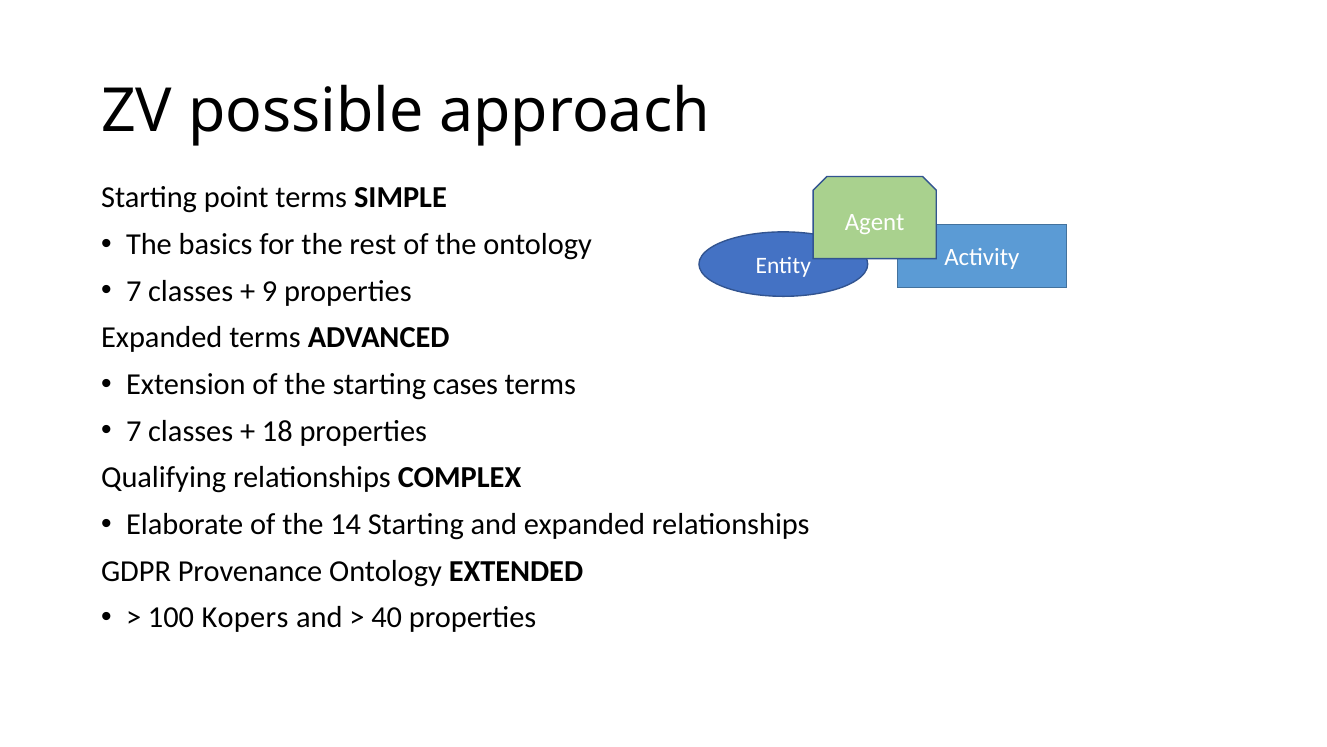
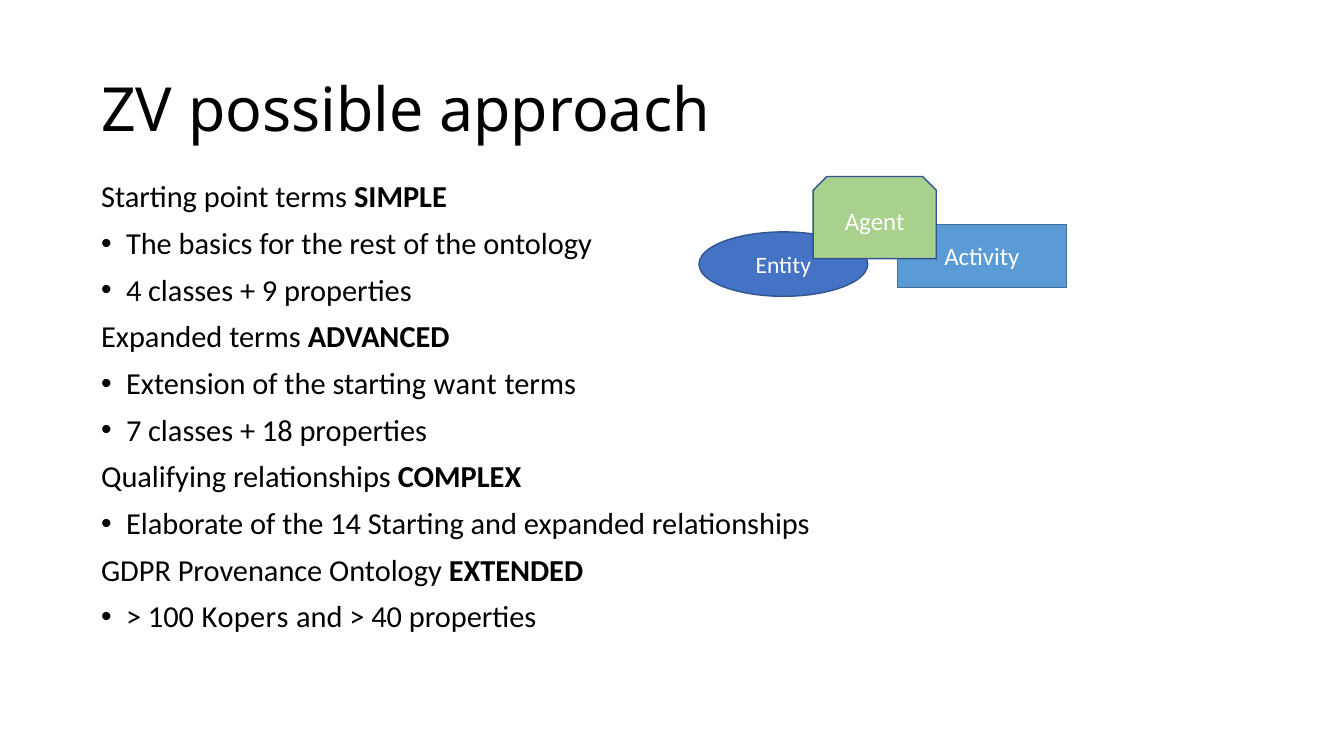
7: 7 -> 4 (134, 291)
cases: cases -> want (465, 384)
